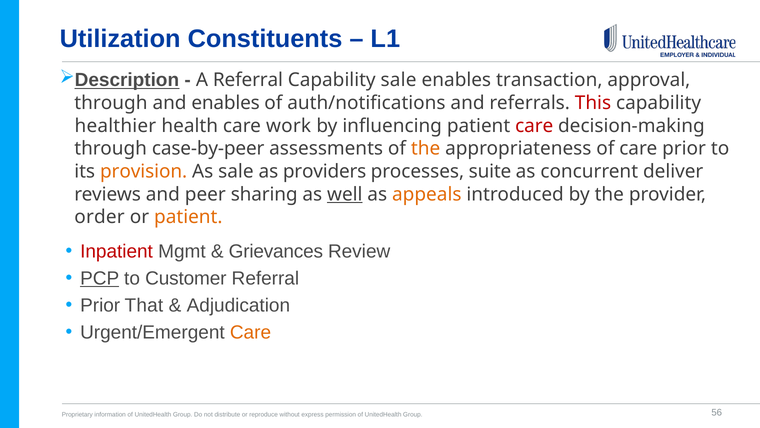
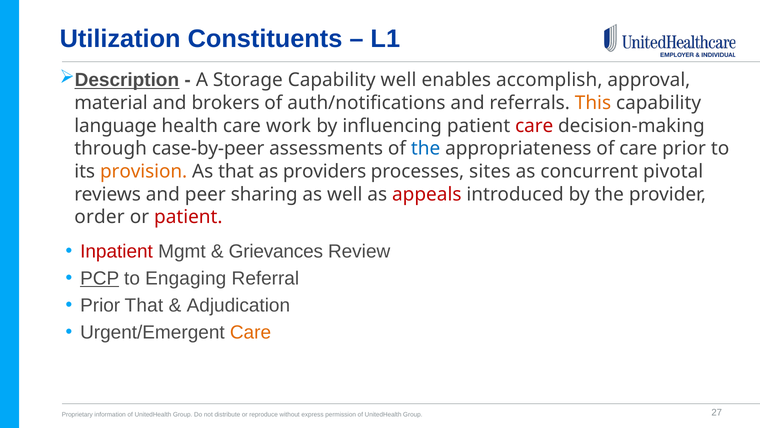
A Referral: Referral -> Storage (248, 80)
Capability sale: sale -> well (399, 80)
transaction: transaction -> accomplish (549, 80)
through: through -> material (111, 103)
and enables: enables -> brokers (226, 103)
This colour: red -> orange (593, 103)
healthier: healthier -> language (116, 126)
the colour: orange -> blue (426, 148)
As sale: sale -> that (236, 171)
suite: suite -> sites (490, 171)
deliver: deliver -> pivotal (673, 171)
well underline: present -> none (345, 194)
appeals colour: orange -> red (427, 194)
patient colour: orange -> red (188, 217)
Customer: Customer -> Engaging (186, 278)
56: 56 -> 27 (717, 412)
